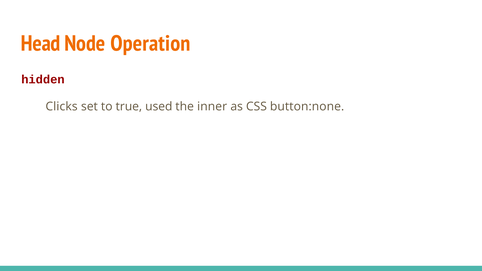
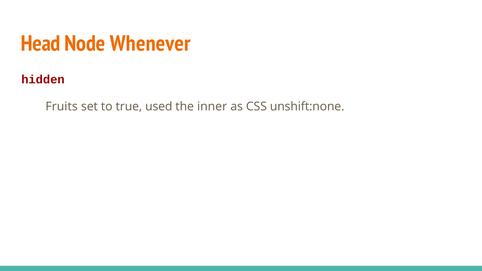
Operation: Operation -> Whenever (150, 43)
Clicks: Clicks -> Fruits (62, 107)
button:none: button:none -> unshift:none (307, 107)
